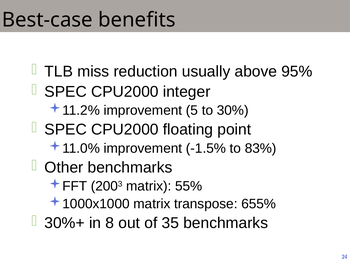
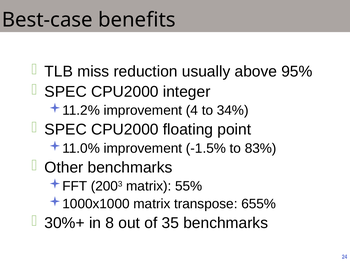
5: 5 -> 4 (192, 110)
30%: 30% -> 34% (233, 110)
